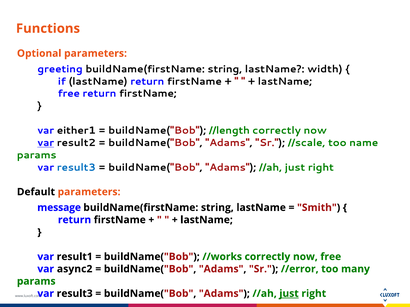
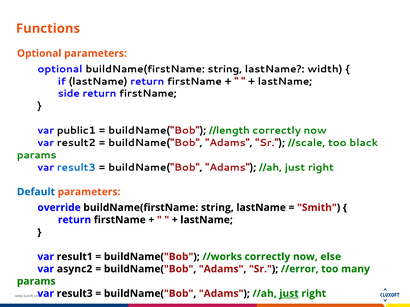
greeting: greeting -> optional (60, 69)
free: free -> side (69, 94)
either1: either1 -> public1 (76, 131)
var underline: present -> none (46, 143)
name: name -> black (364, 143)
Default colour: black -> blue (36, 192)
message: message -> override (59, 208)
now free: free -> else (331, 257)
